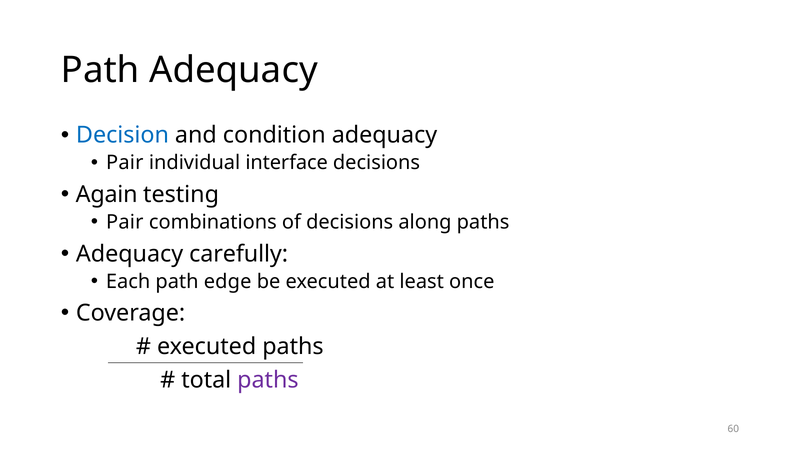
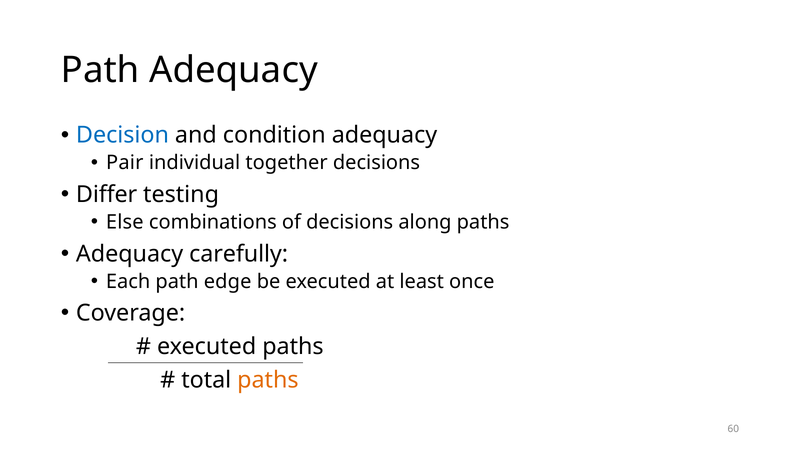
interface: interface -> together (287, 163)
Again: Again -> Differ (107, 195)
Pair: Pair -> Else (125, 222)
paths colour: purple -> orange (268, 380)
